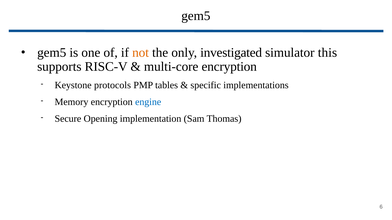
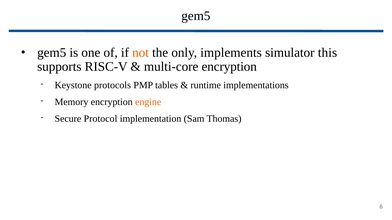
investigated: investigated -> implements (231, 53)
specific: specific -> runtime (206, 85)
engine colour: blue -> orange (148, 102)
Opening: Opening -> Protocol (101, 119)
